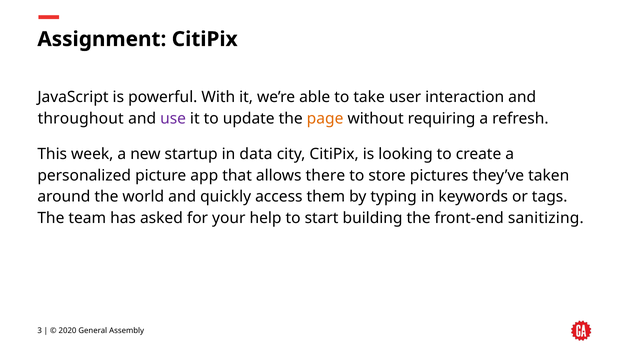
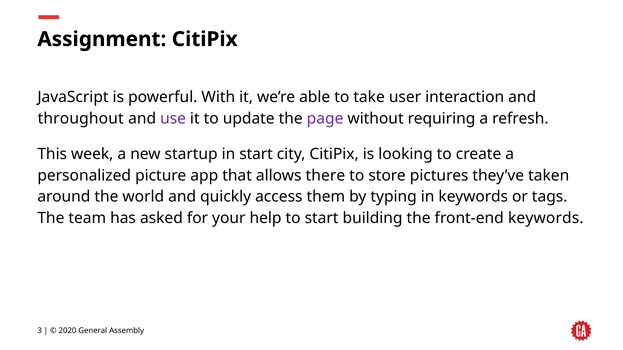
page colour: orange -> purple (325, 119)
in data: data -> start (256, 154)
front-end sanitizing: sanitizing -> keywords (546, 219)
